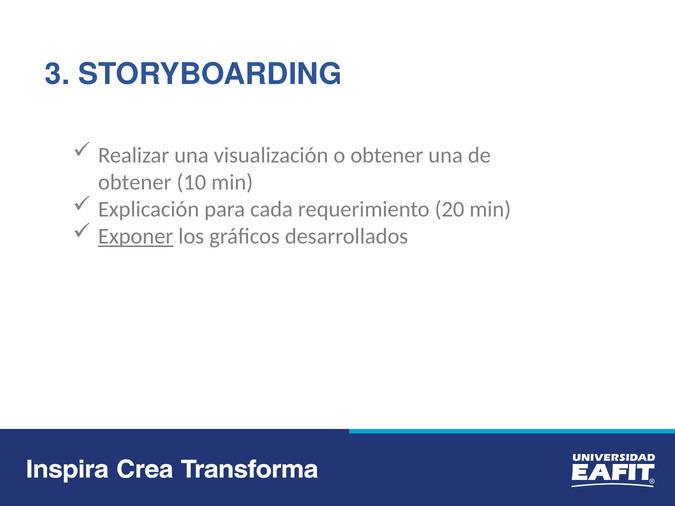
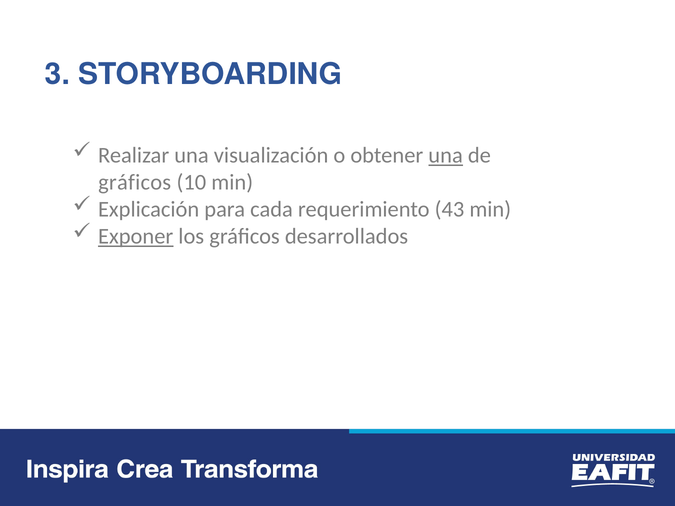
una underline: none -> present (446, 156)
obtener: obtener -> gráficos (135, 183)
20: 20 -> 43 (450, 210)
